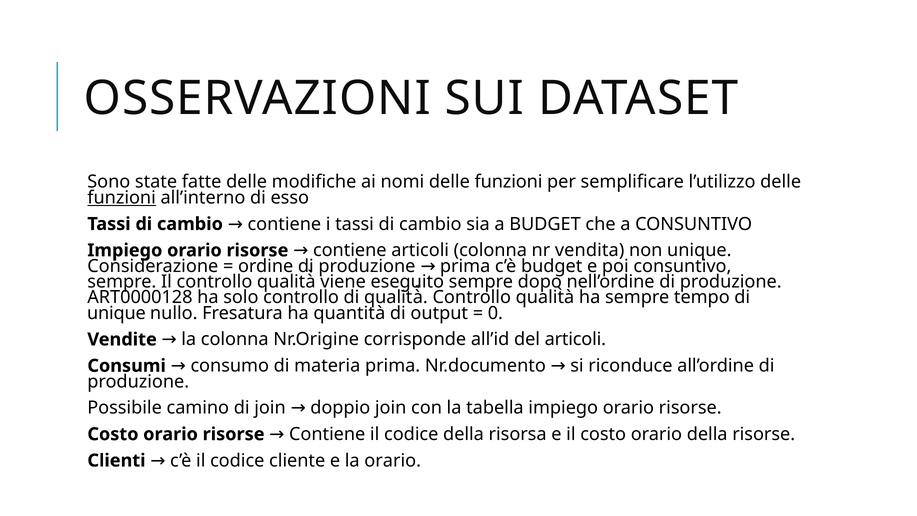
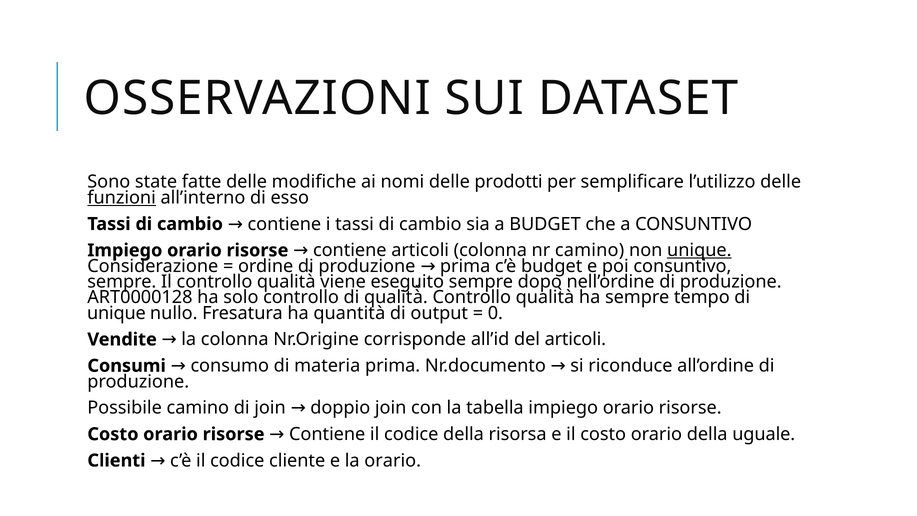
nomi delle funzioni: funzioni -> prodotti (509, 182)
nr vendita: vendita -> camino (590, 250)
unique underline: none -> present (699, 250)
della risorse: risorse -> uguale (764, 434)
